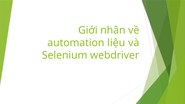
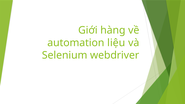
nhân: nhân -> hàng (113, 30)
